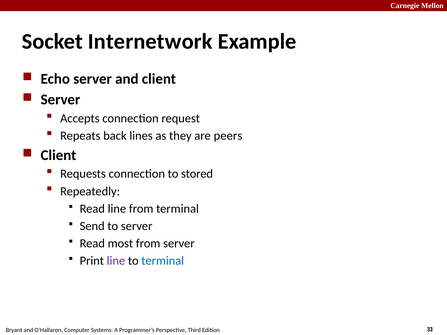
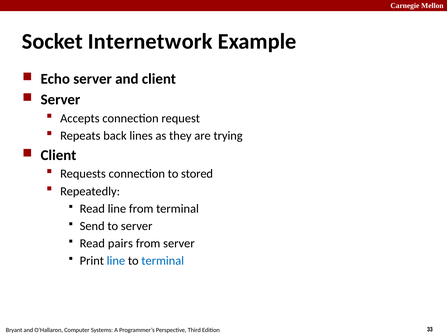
peers: peers -> trying (228, 136)
most: most -> pairs (120, 244)
line colour: purple -> blue (116, 261)
